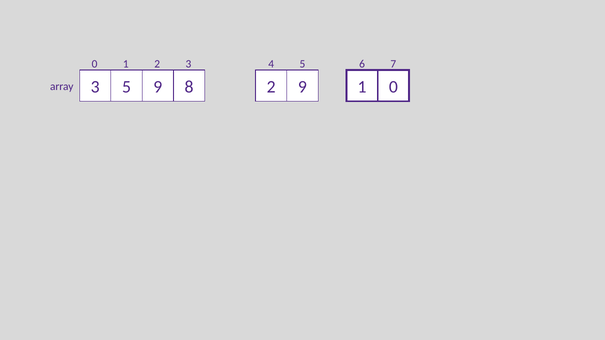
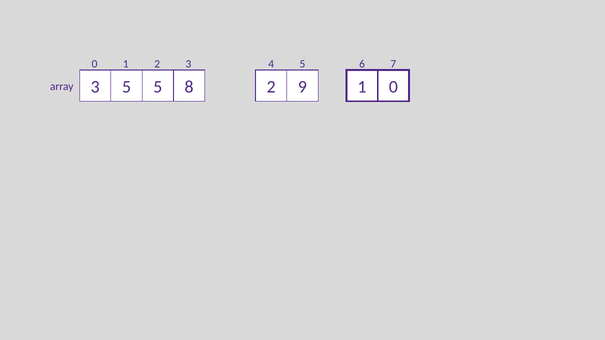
5 9: 9 -> 5 (158, 87)
